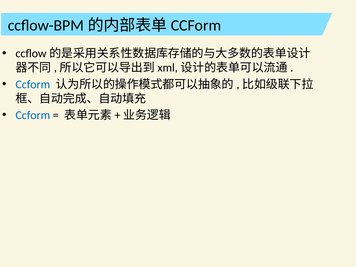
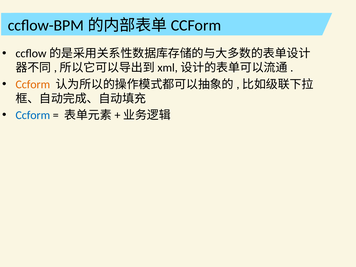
Ccform colour: blue -> orange (33, 84)
